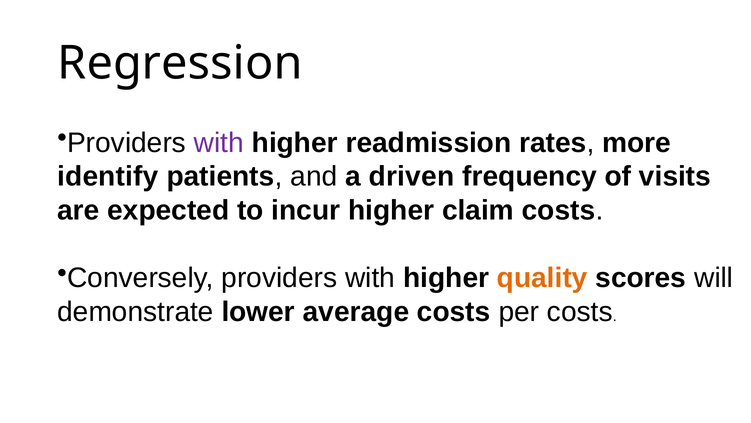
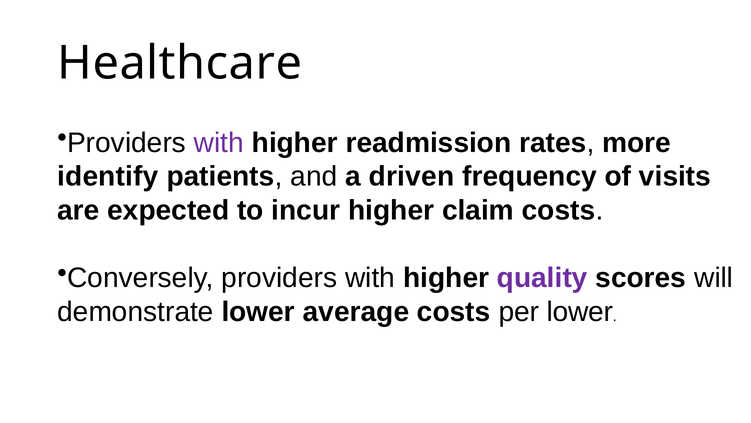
Regression: Regression -> Healthcare (180, 63)
quality colour: orange -> purple (542, 278)
per costs: costs -> lower (580, 312)
